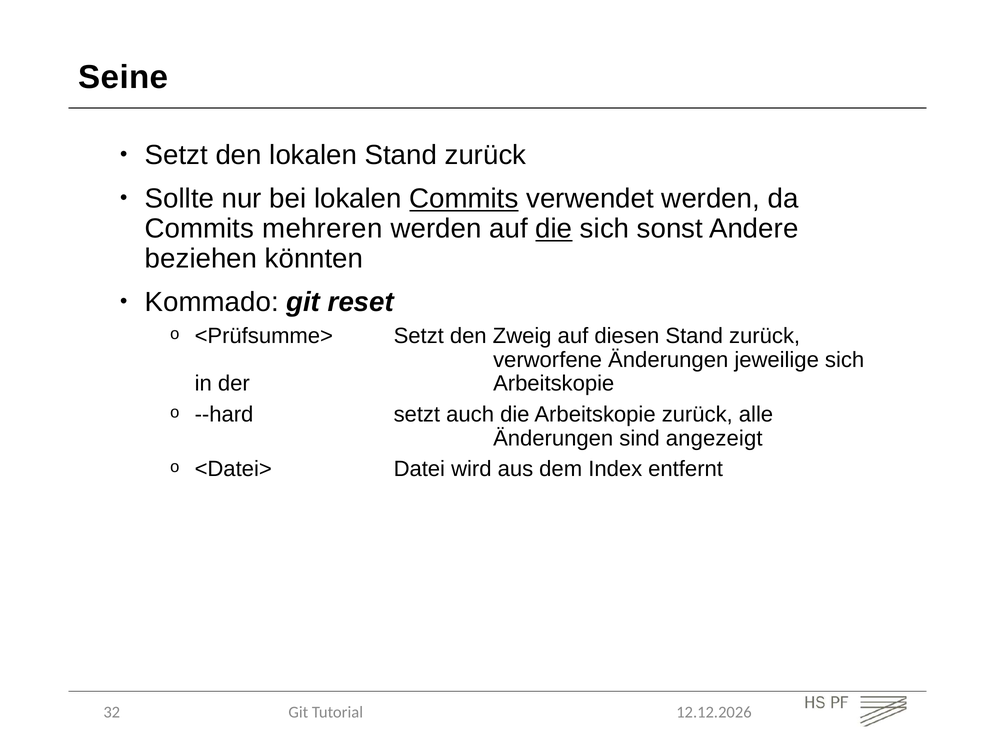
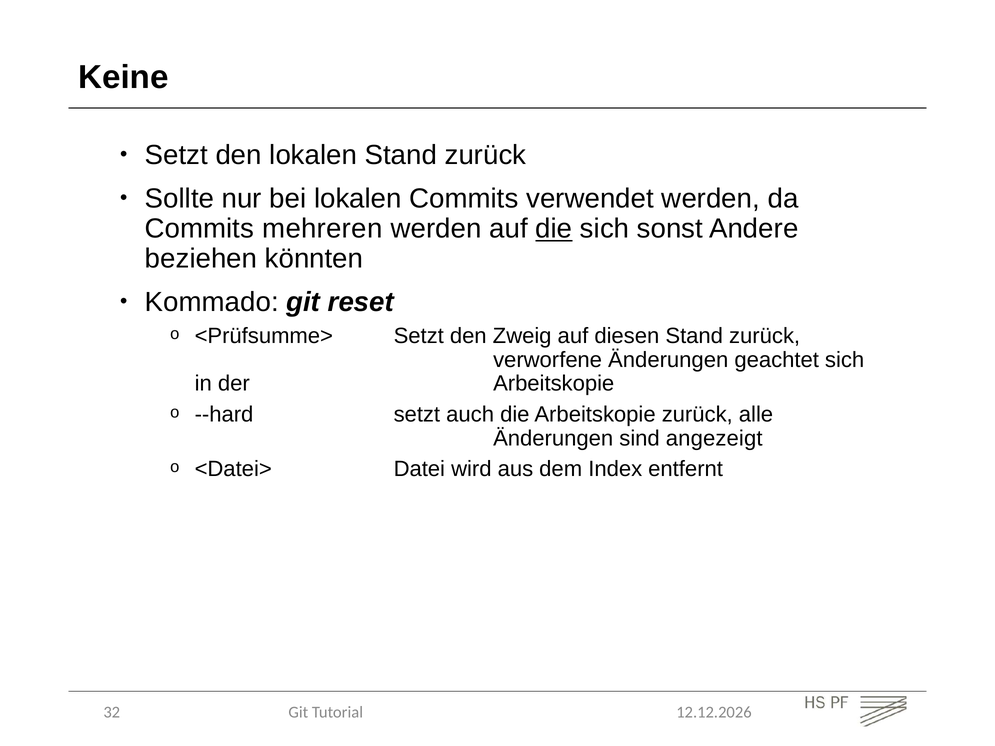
Seine: Seine -> Keine (124, 78)
Commits underline: present -> none (464, 199)
jeweilige: jeweilige -> geachtet (777, 360)
